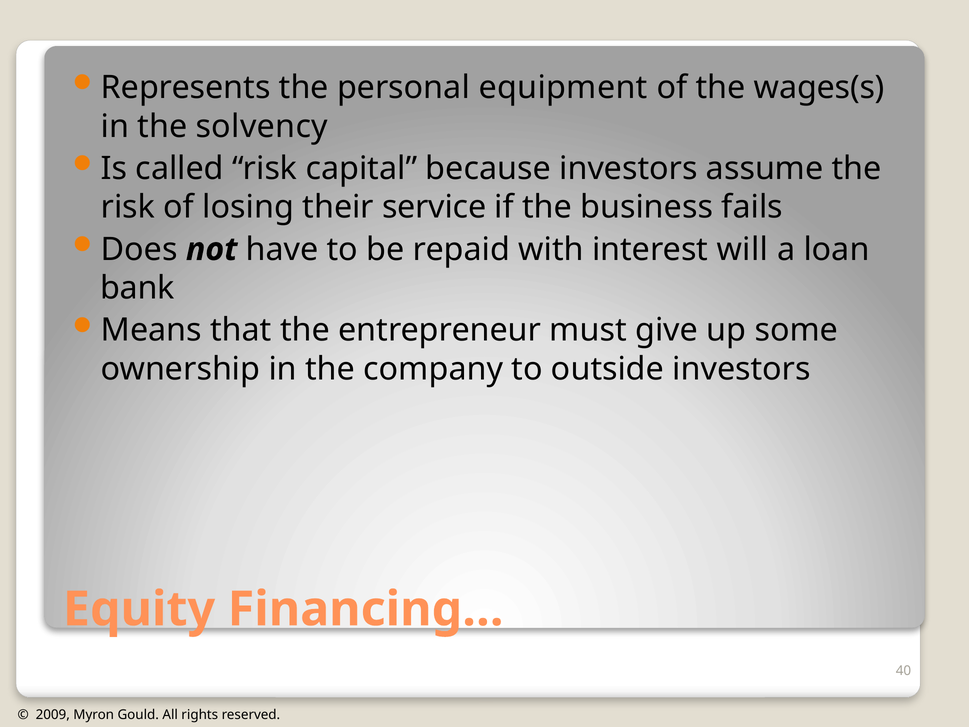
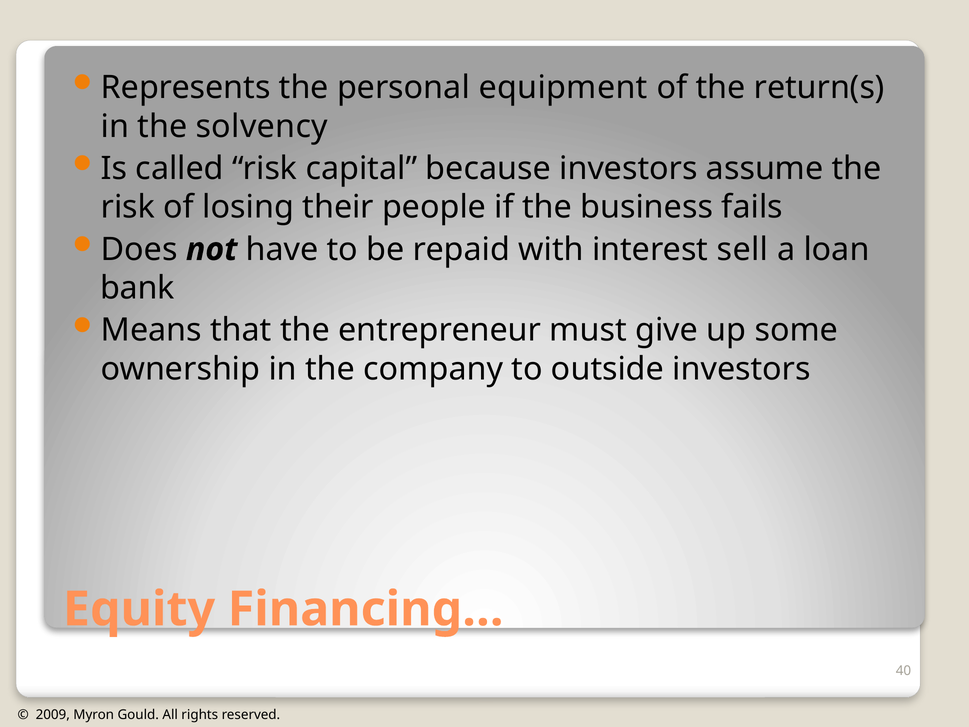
wages(s: wages(s -> return(s (819, 88)
service: service -> people (434, 207)
will: will -> sell (742, 249)
